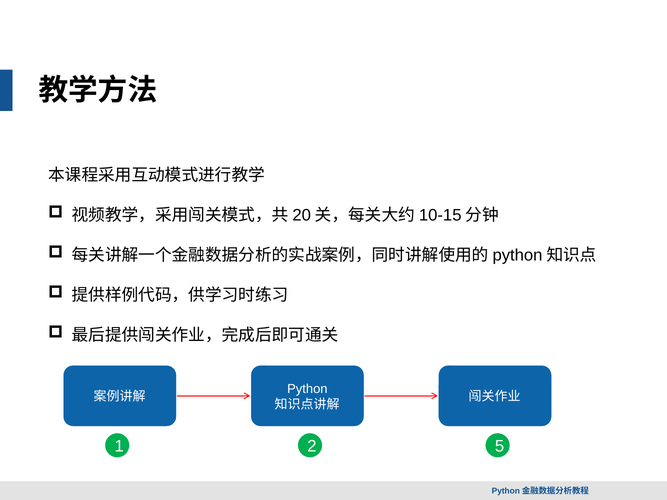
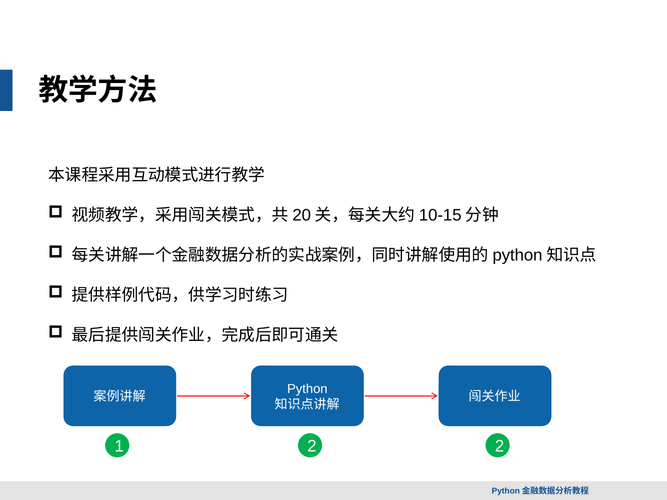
2 5: 5 -> 2 (500, 447)
